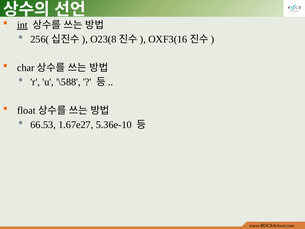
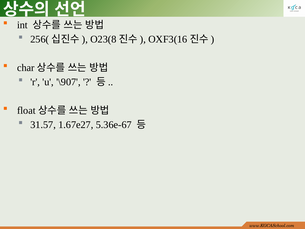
int underline: present -> none (22, 25)
\588: \588 -> \907 (68, 82)
66.53: 66.53 -> 31.57 (43, 125)
5.36e-10: 5.36e-10 -> 5.36e-67 (114, 125)
